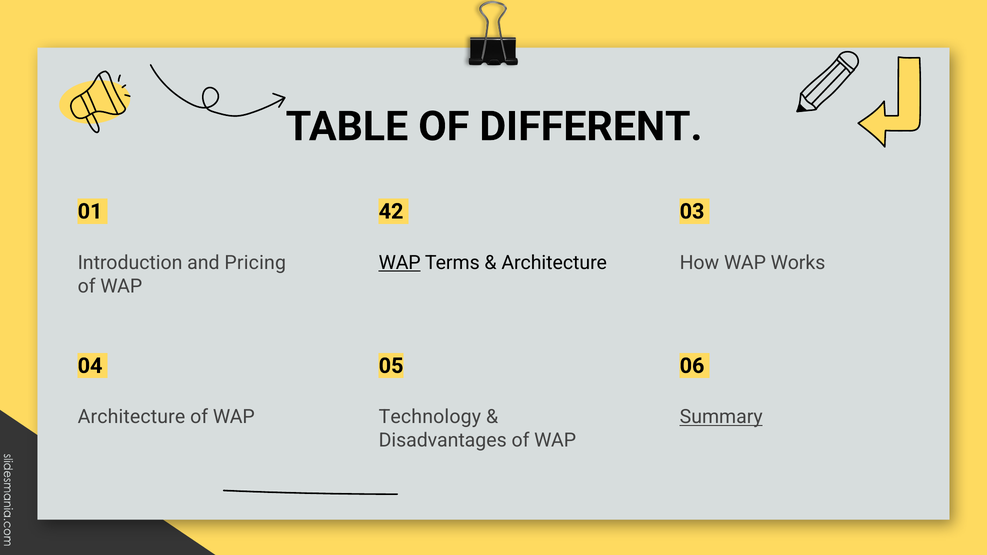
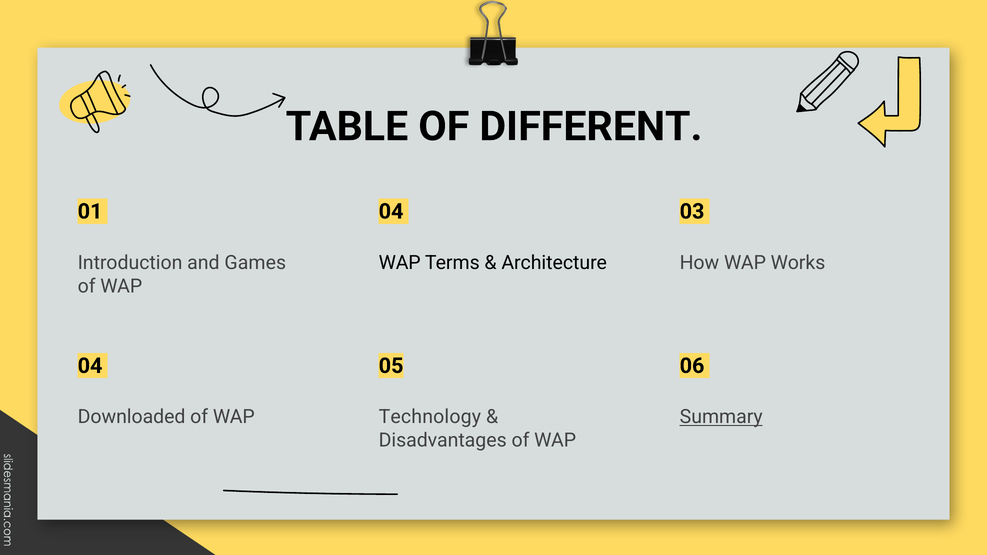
01 42: 42 -> 04 (391, 212)
Pricing: Pricing -> Games (255, 263)
WAP underline: present -> none (400, 263)
Architecture: Architecture -> Downloaded (132, 417)
